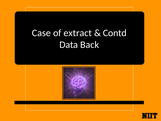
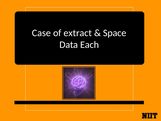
Contd: Contd -> Space (115, 33)
Back: Back -> Each (90, 45)
